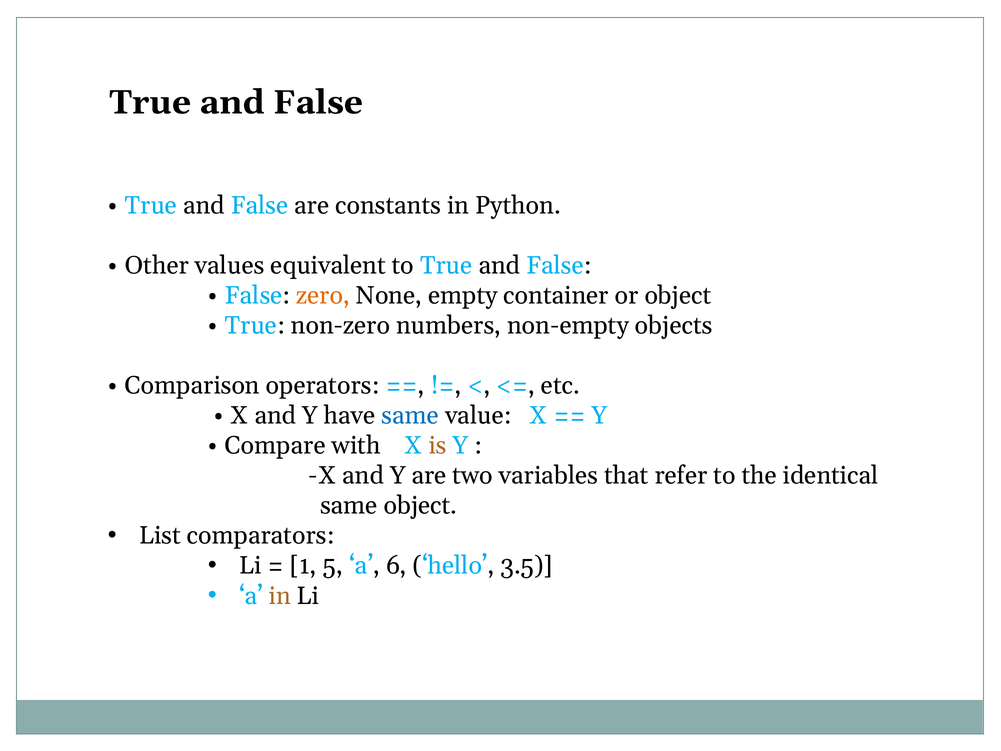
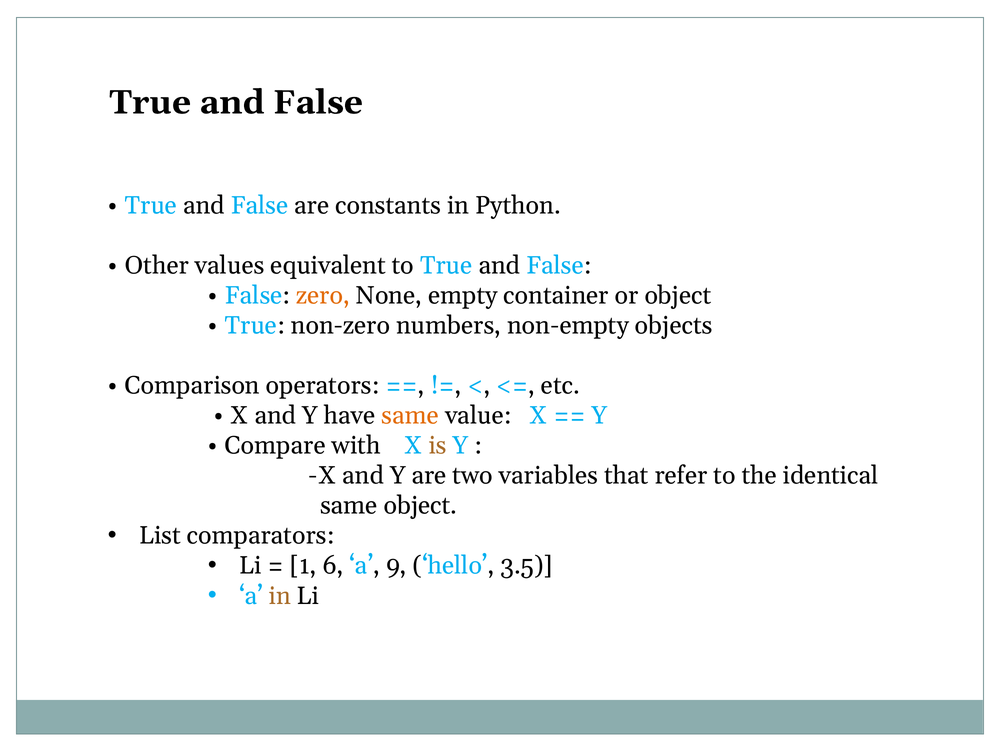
same colour: blue -> orange (410, 415)
5: 5 -> 6 (333, 566)
6: 6 -> 9 (396, 566)
